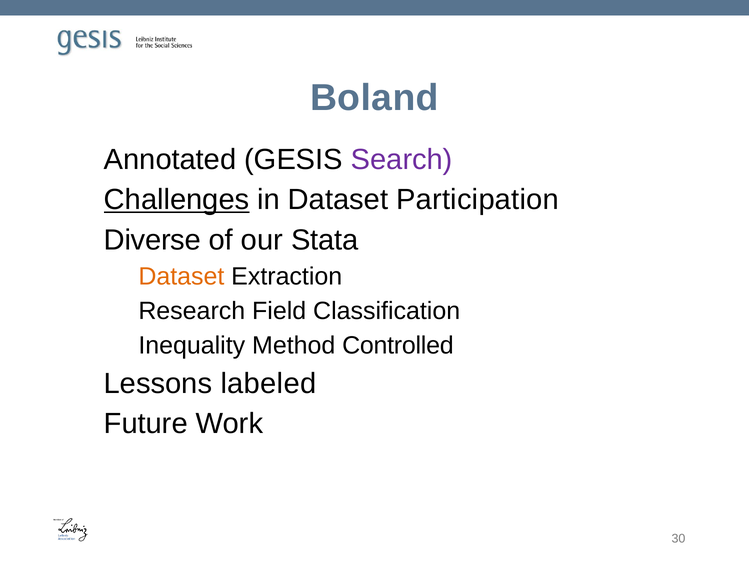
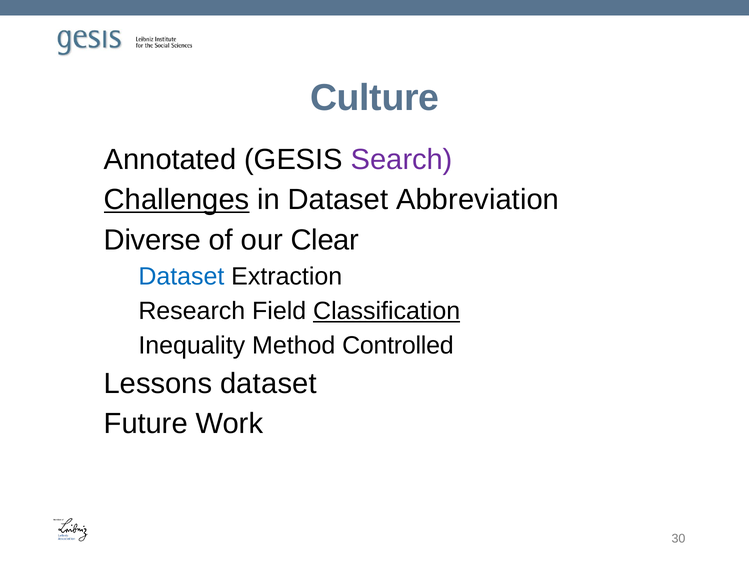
Boland: Boland -> Culture (375, 98)
Participation: Participation -> Abbreviation (478, 200)
Stata: Stata -> Clear (325, 240)
Dataset colour: orange -> blue (181, 277)
Classification underline: none -> present (387, 311)
Lessons labeled: labeled -> dataset (268, 383)
